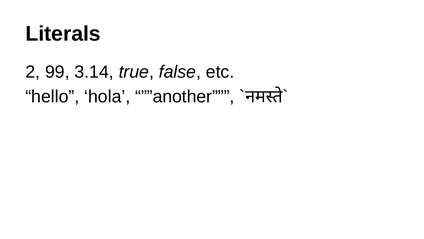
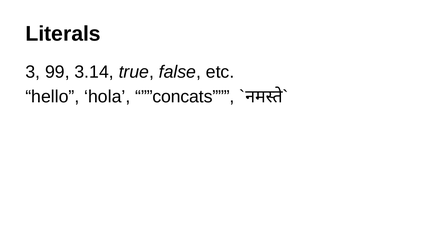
2: 2 -> 3 (33, 72)
””another: ””another -> ””concats (185, 96)
